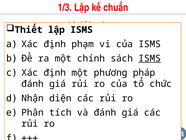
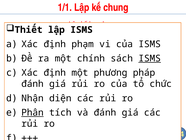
1/3: 1/3 -> 1/1 (65, 7)
chuẩn: chuẩn -> chung (116, 7)
Phân underline: none -> present (32, 112)
